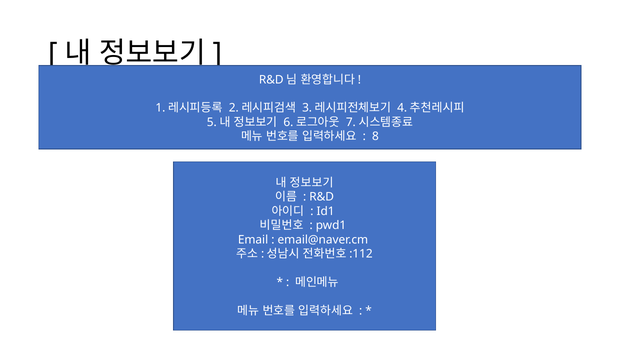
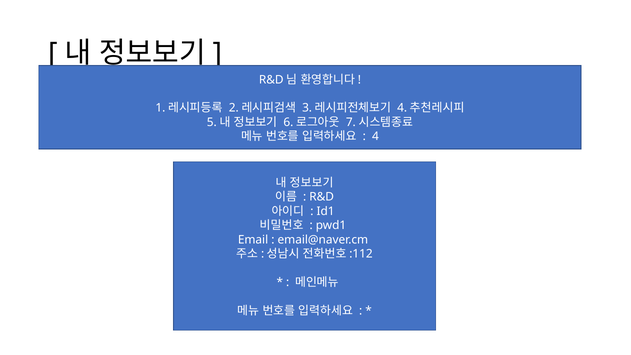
8: 8 -> 4 (375, 136)
